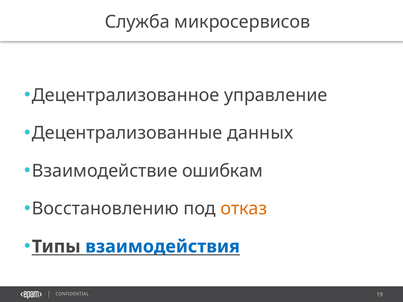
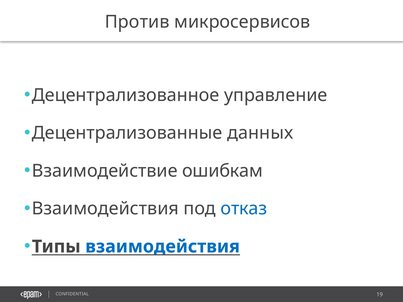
Служба: Служба -> Против (137, 22)
Восстановлению: Восстановлению -> Взаимодействия (105, 209)
отказ colour: orange -> blue (244, 209)
